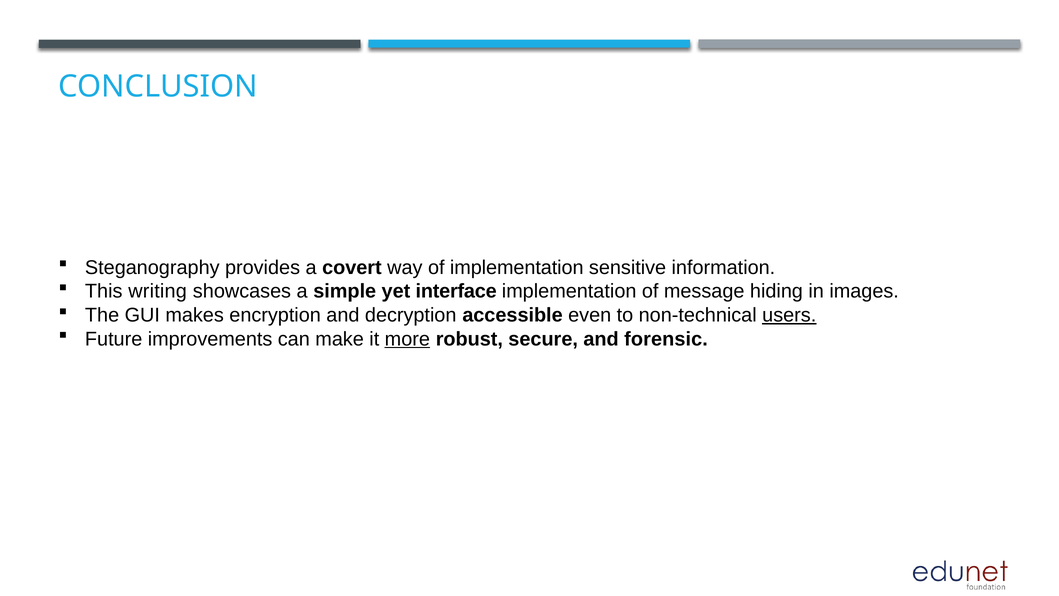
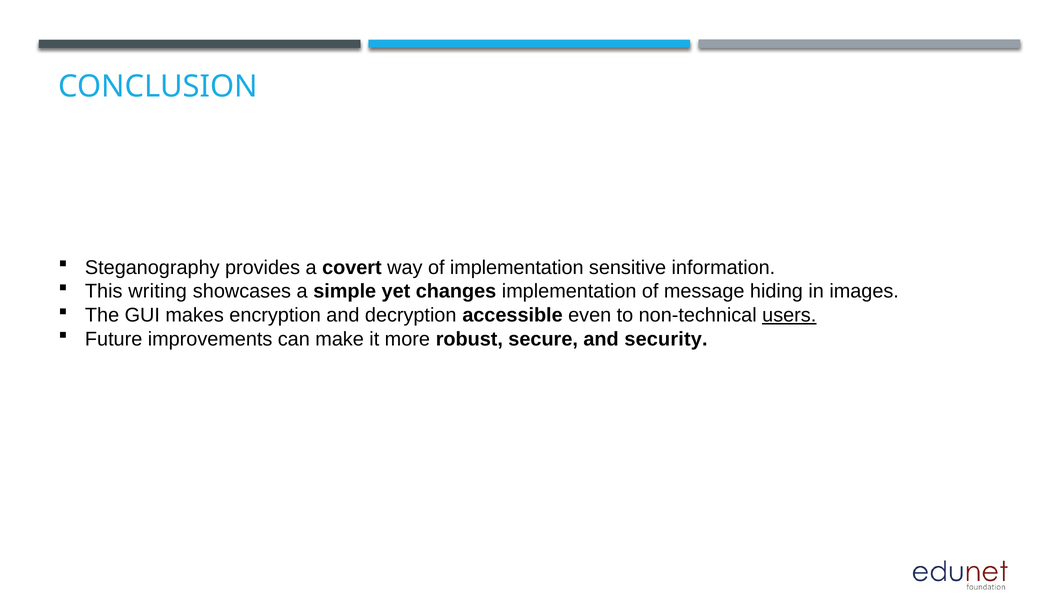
interface: interface -> changes (456, 291)
more underline: present -> none (407, 339)
forensic: forensic -> security (666, 339)
